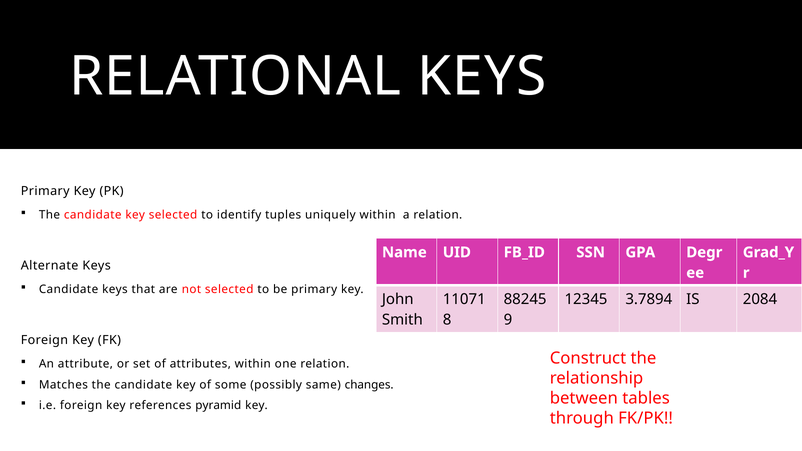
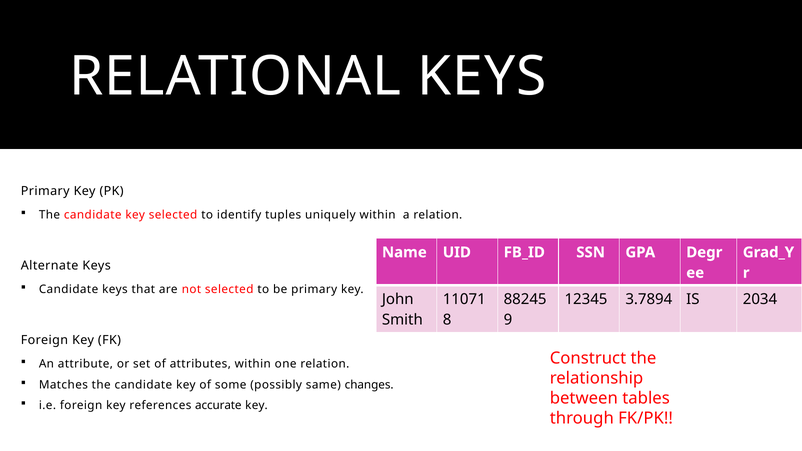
2084: 2084 -> 2034 (760, 299)
pyramid: pyramid -> accurate (218, 406)
